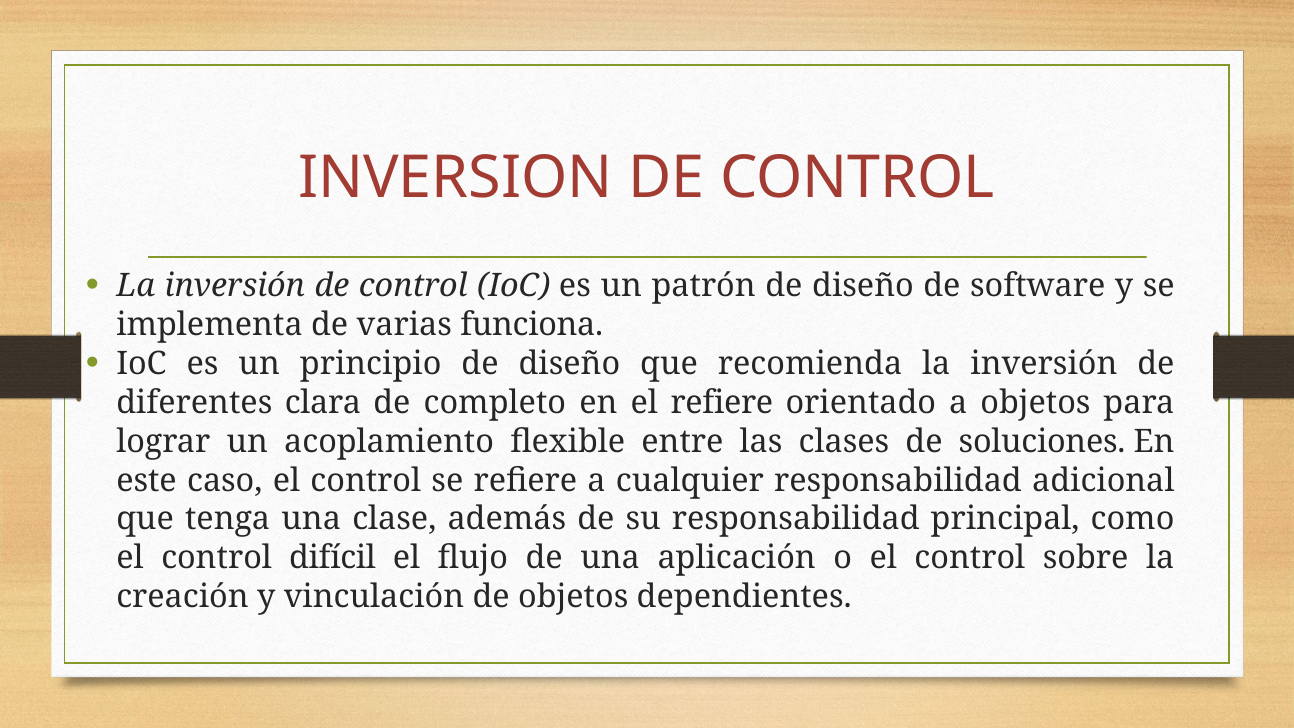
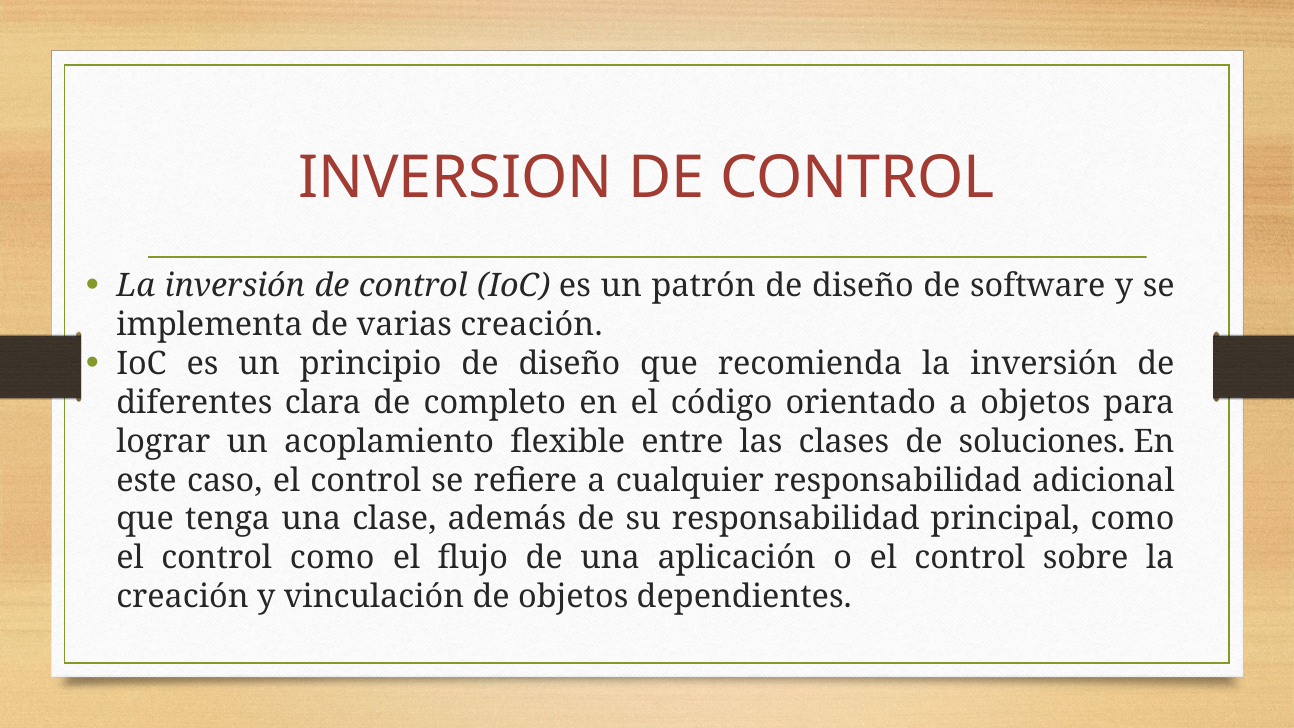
varias funciona: funciona -> creación (531, 325)
el refiere: refiere -> código (722, 403)
control difícil: difícil -> como (332, 558)
